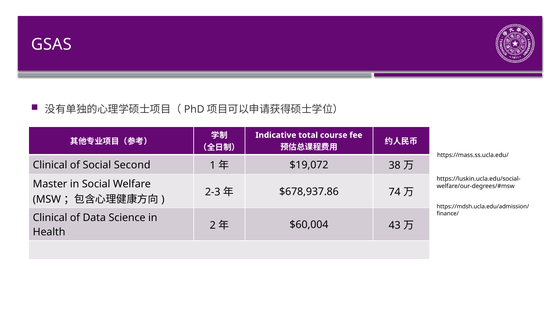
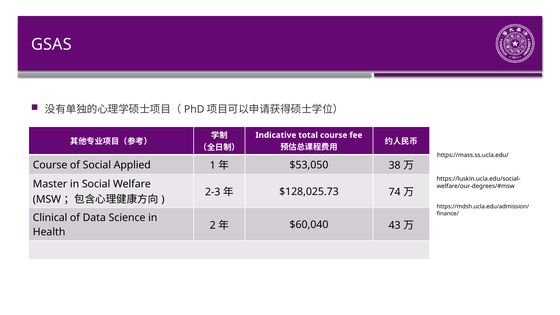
Clinical: Clinical -> Course (50, 165)
Second: Second -> Applied (132, 165)
$19,072: $19,072 -> $53,050 (309, 165)
$678,937.86: $678,937.86 -> $128,025.73 (309, 192)
$60,004: $60,004 -> $60,040 (309, 225)
